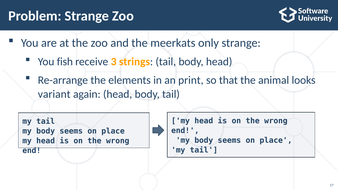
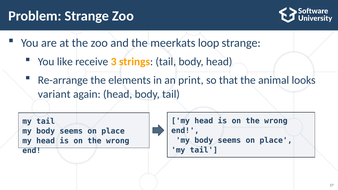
only: only -> loop (209, 43)
fish: fish -> like (65, 62)
